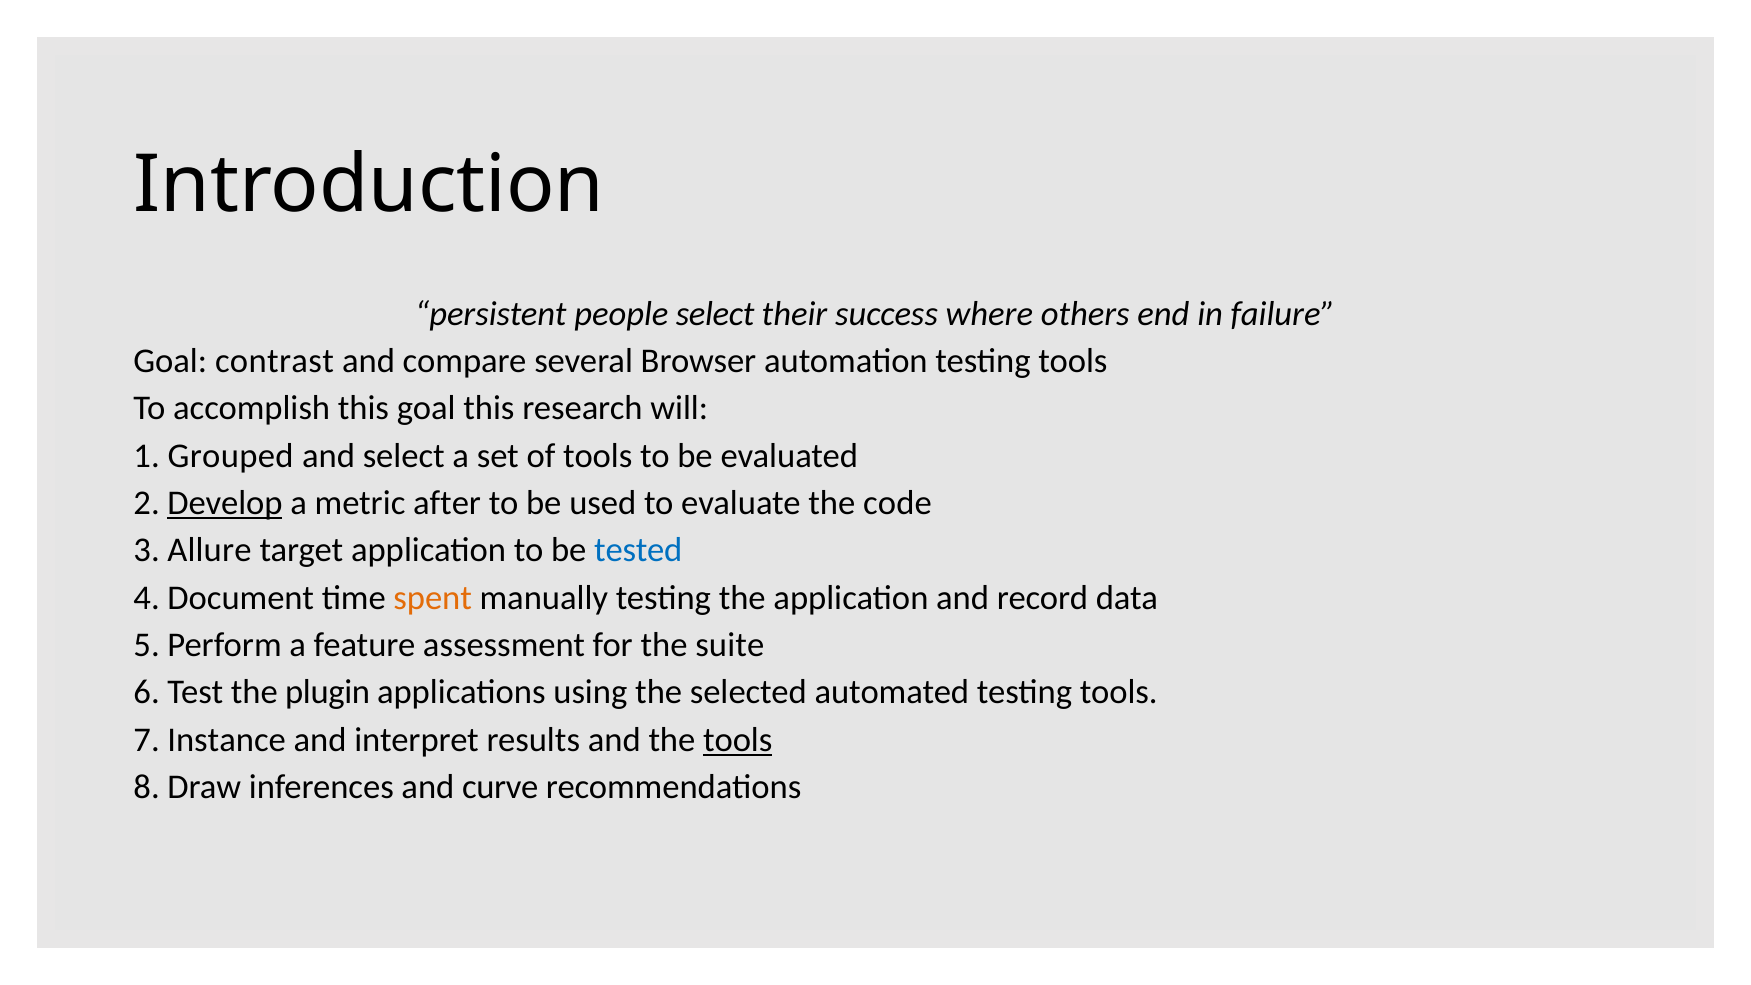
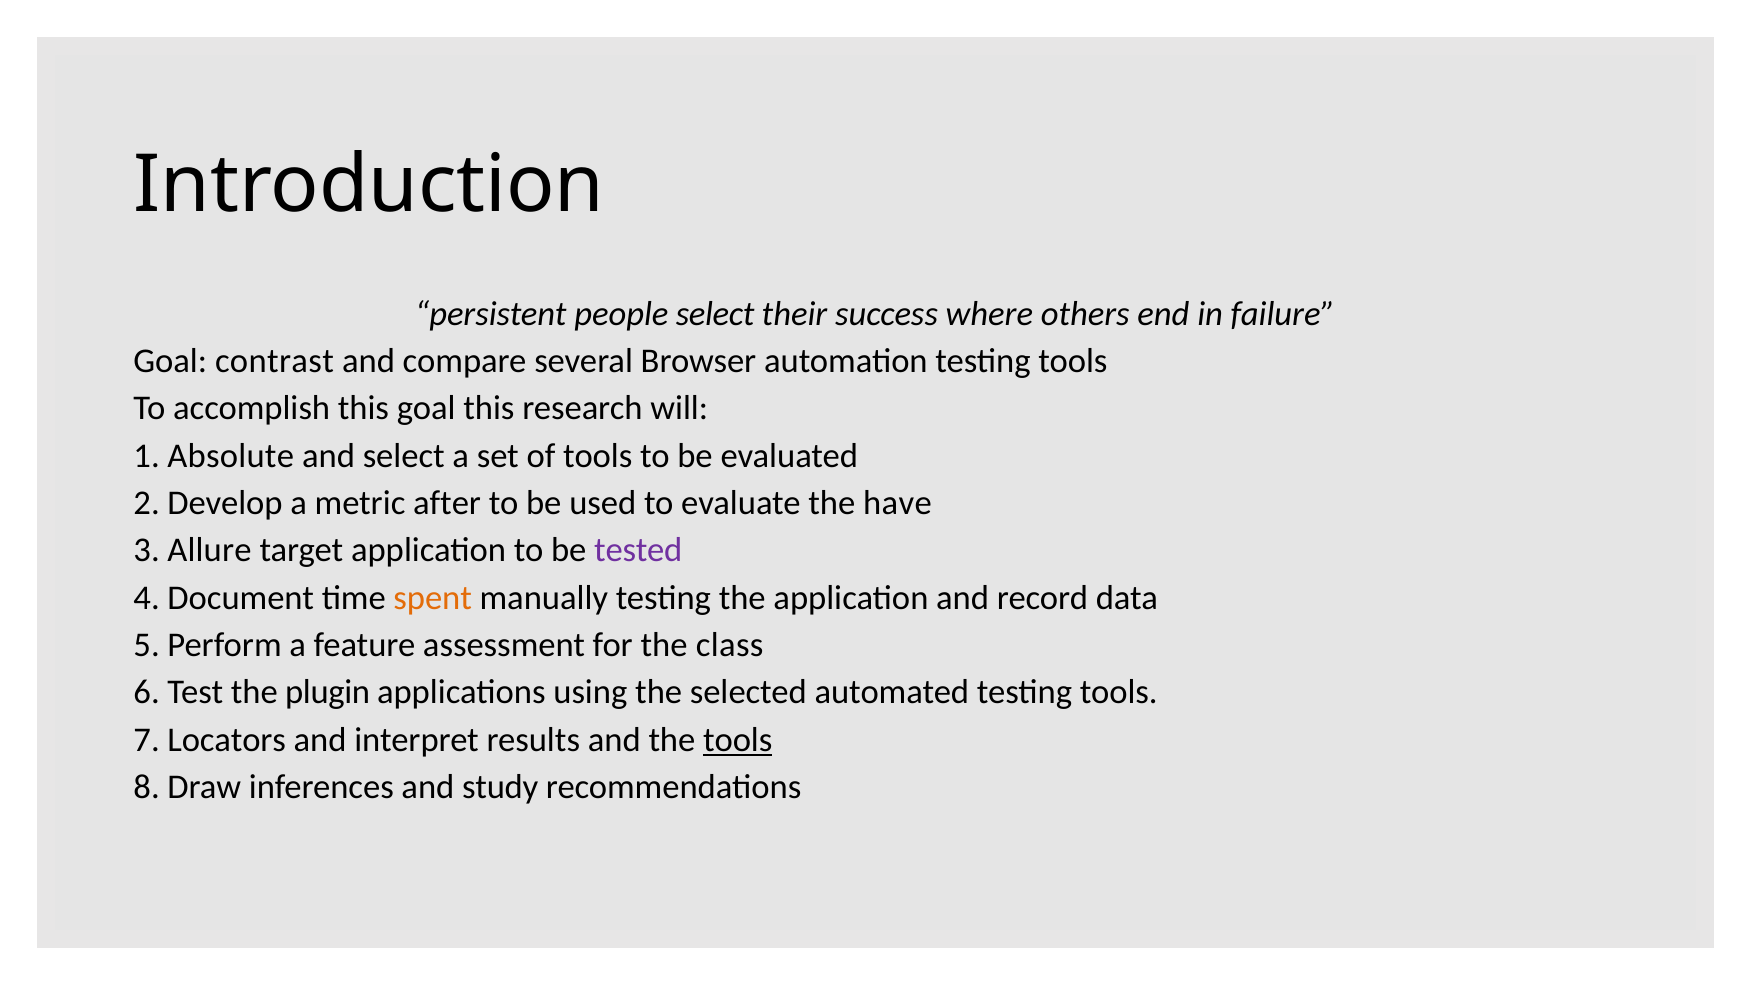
Grouped: Grouped -> Absolute (231, 456)
Develop underline: present -> none (225, 503)
code: code -> have (897, 503)
tested colour: blue -> purple (638, 550)
suite: suite -> class (730, 645)
Instance: Instance -> Locators (227, 740)
curve: curve -> study (500, 787)
